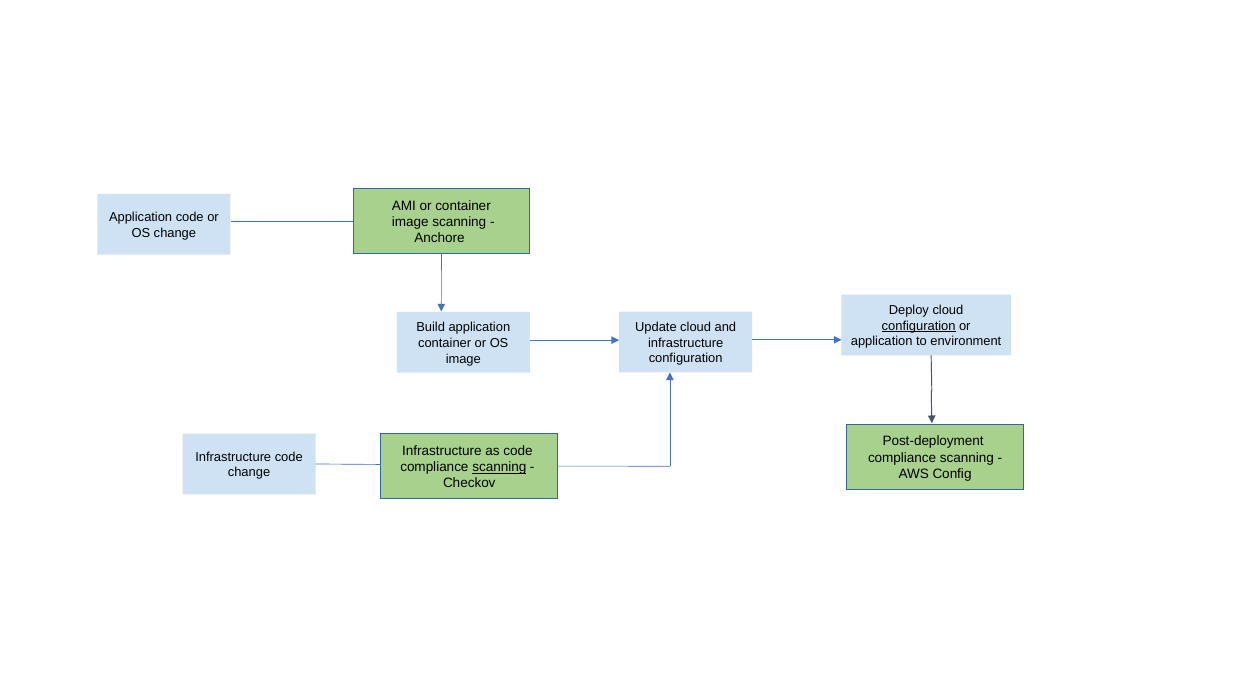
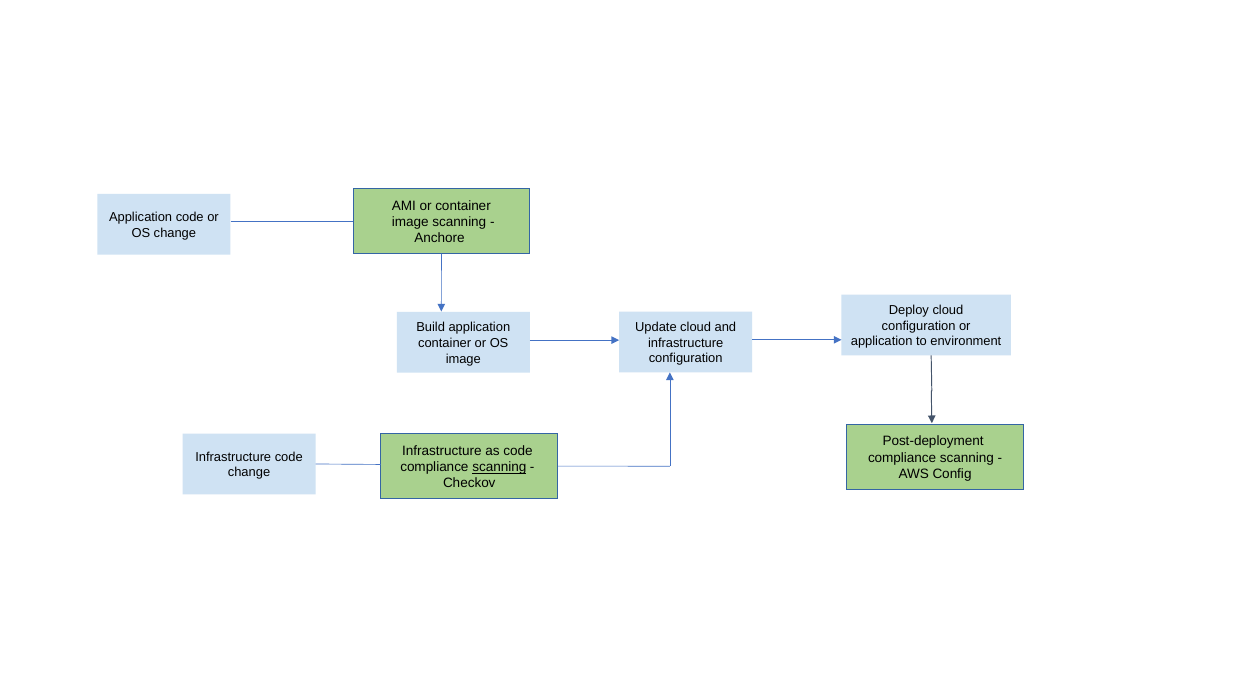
configuration underline: present -> none (919, 326)
